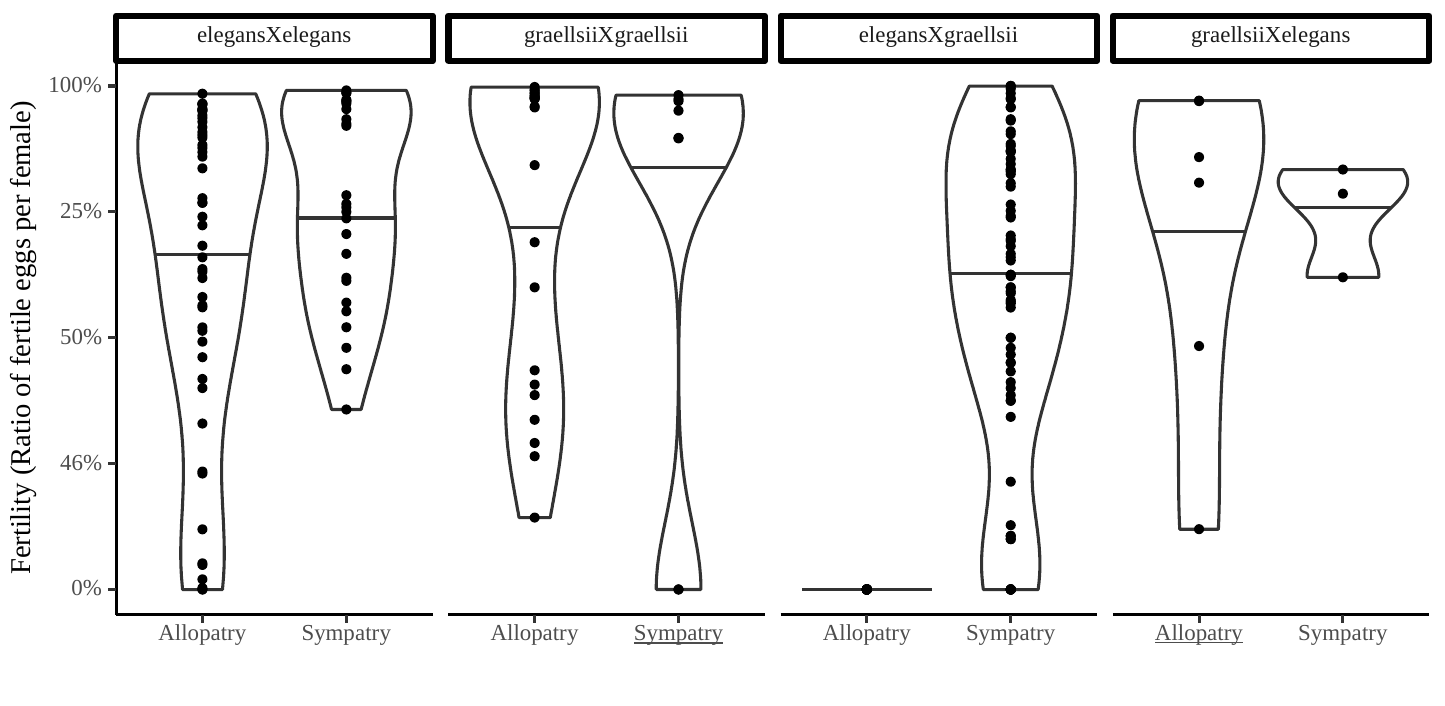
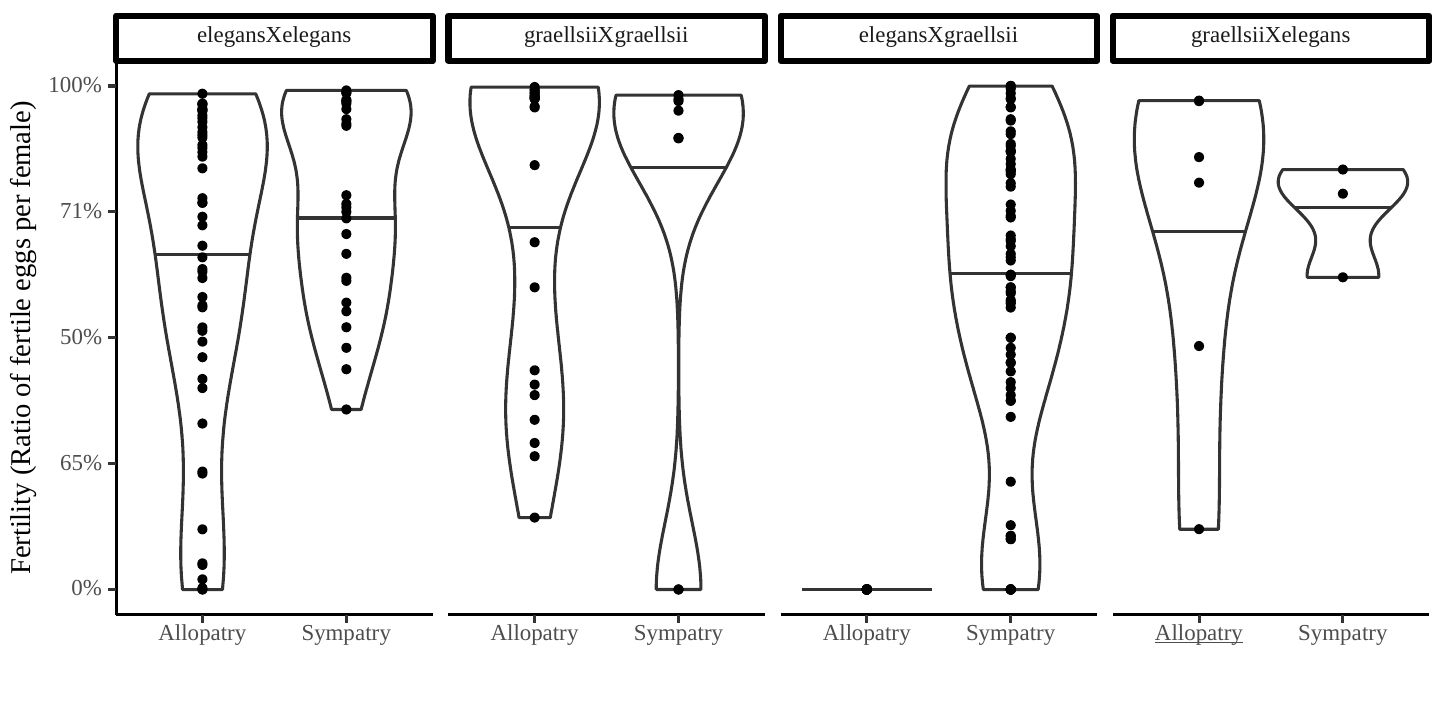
25%: 25% -> 71% (81, 211)
46%: 46% -> 65% (81, 463)
Sympatry underline: present -> none (678, 633)
